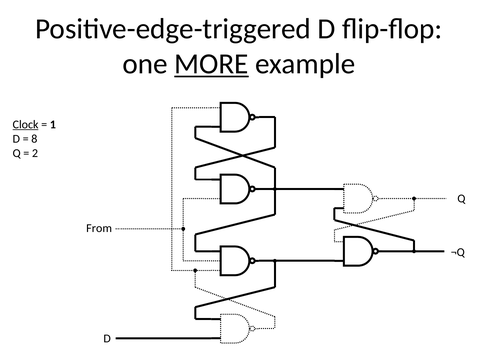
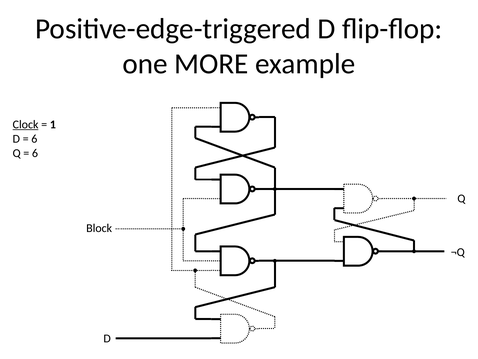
MORE underline: present -> none (211, 64)
8: 8 -> 6 (34, 139)
2: 2 -> 6 (35, 153)
From: From -> Block (99, 228)
